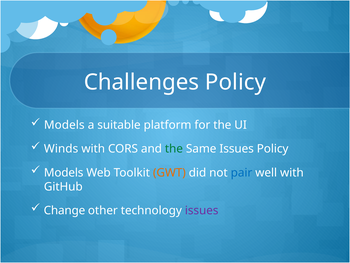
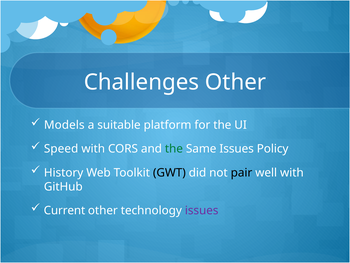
Challenges Policy: Policy -> Other (236, 82)
Winds: Winds -> Speed (61, 149)
Models: Models -> History (64, 172)
GWT colour: orange -> black (169, 172)
pair colour: blue -> black (242, 172)
Change: Change -> Current (64, 210)
